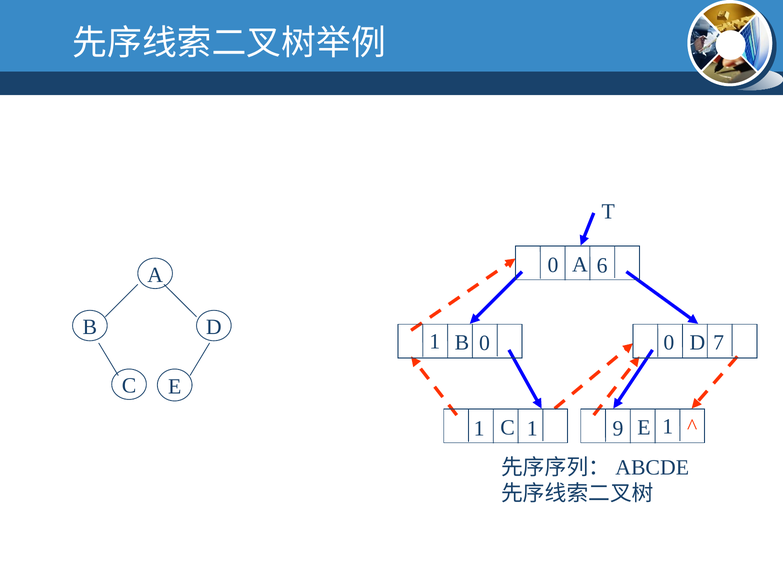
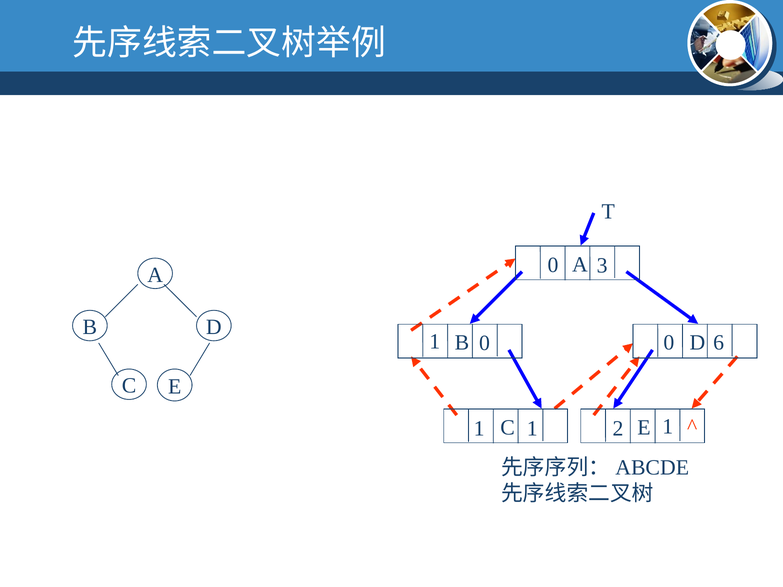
6: 6 -> 3 (602, 266)
7: 7 -> 6 (719, 343)
9: 9 -> 2 (618, 429)
